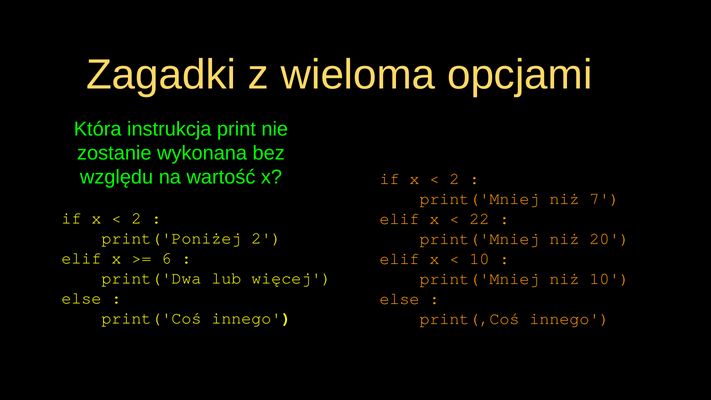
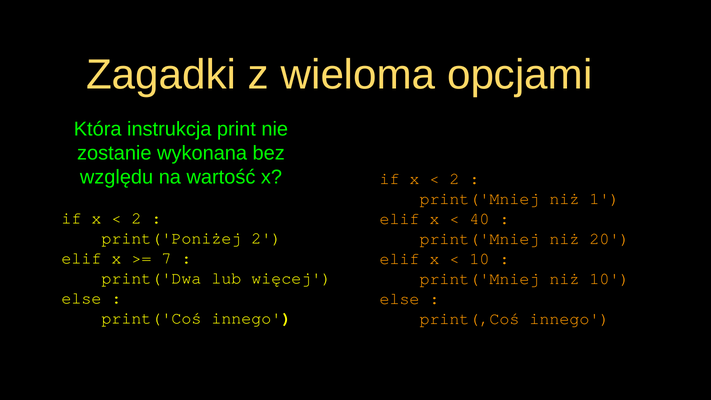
7: 7 -> 1 (604, 199)
22: 22 -> 40 (479, 219)
6: 6 -> 7 (166, 258)
